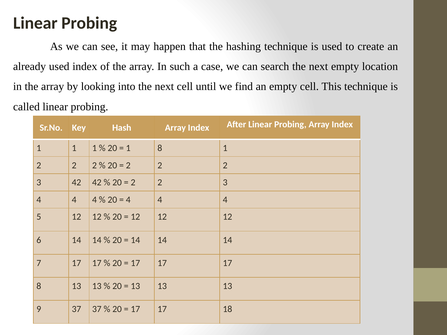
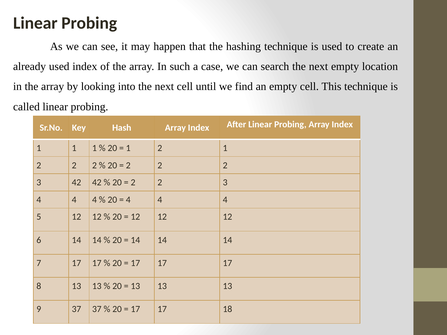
8: 8 -> 2 (160, 148)
